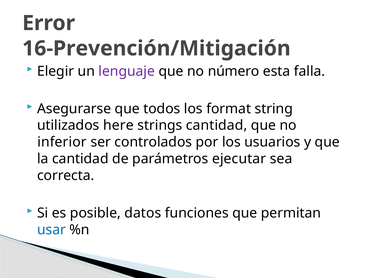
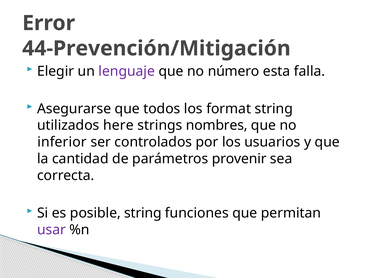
16-Prevención/Mitigación: 16-Prevención/Mitigación -> 44-Prevención/Mitigación (156, 48)
strings cantidad: cantidad -> nombres (217, 126)
ejecutar: ejecutar -> provenir (239, 159)
posible datos: datos -> string (143, 213)
usar colour: blue -> purple (51, 230)
